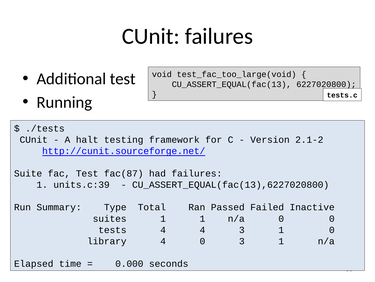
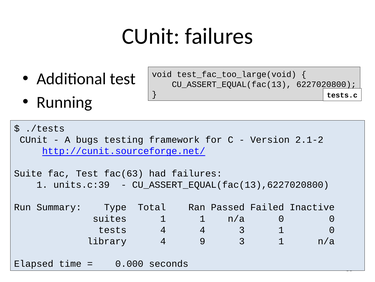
halt: halt -> bugs (87, 139)
fac(87: fac(87 -> fac(63 (124, 173)
4 0: 0 -> 9 (202, 241)
